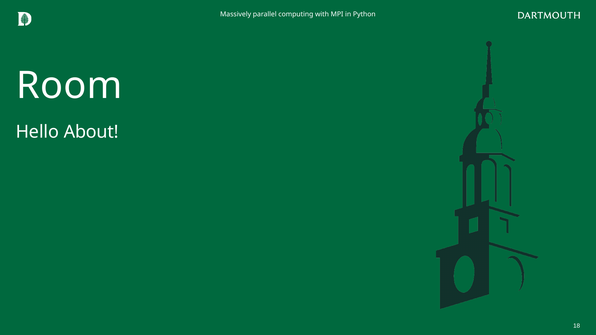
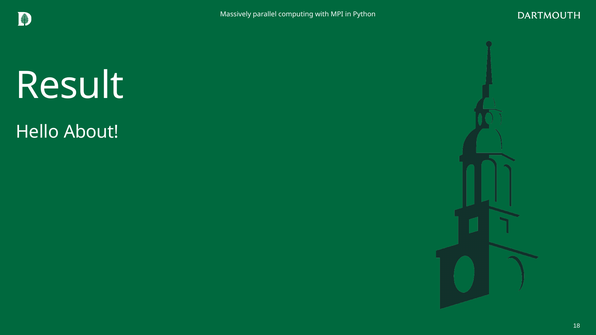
Room: Room -> Result (70, 86)
